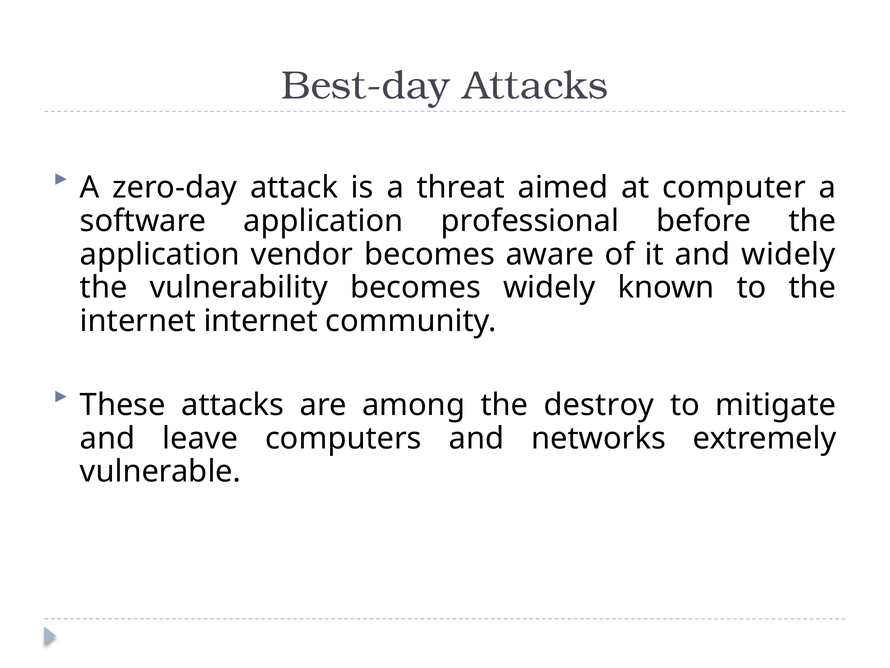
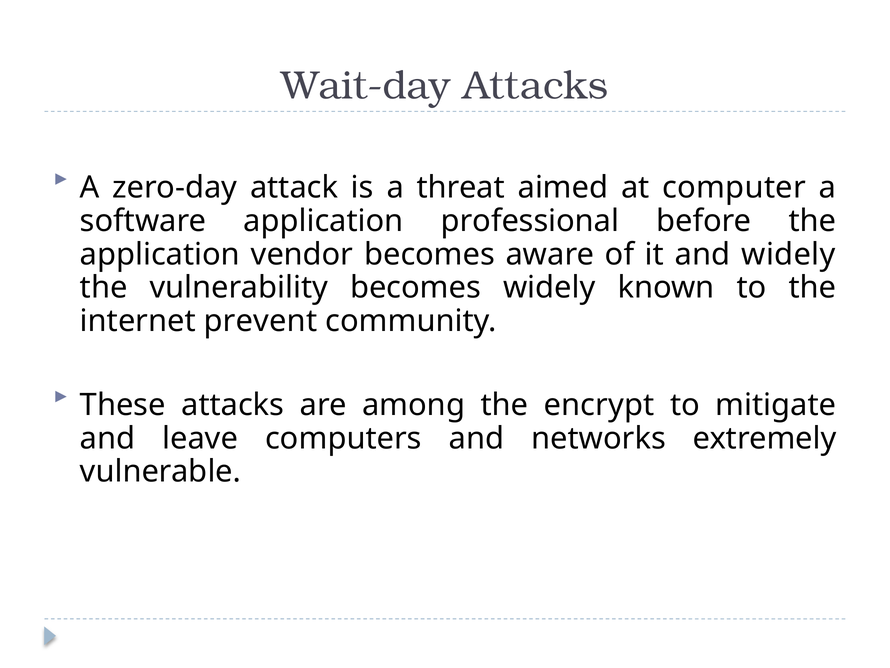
Best-day: Best-day -> Wait-day (366, 86)
internet internet: internet -> prevent (261, 321)
destroy: destroy -> encrypt (599, 405)
